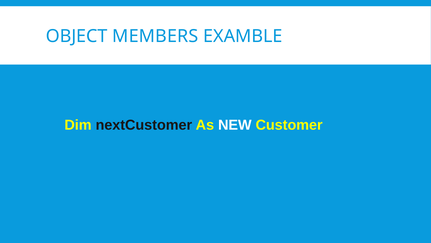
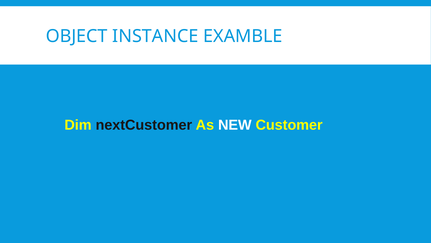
MEMBERS: MEMBERS -> INSTANCE (155, 36)
